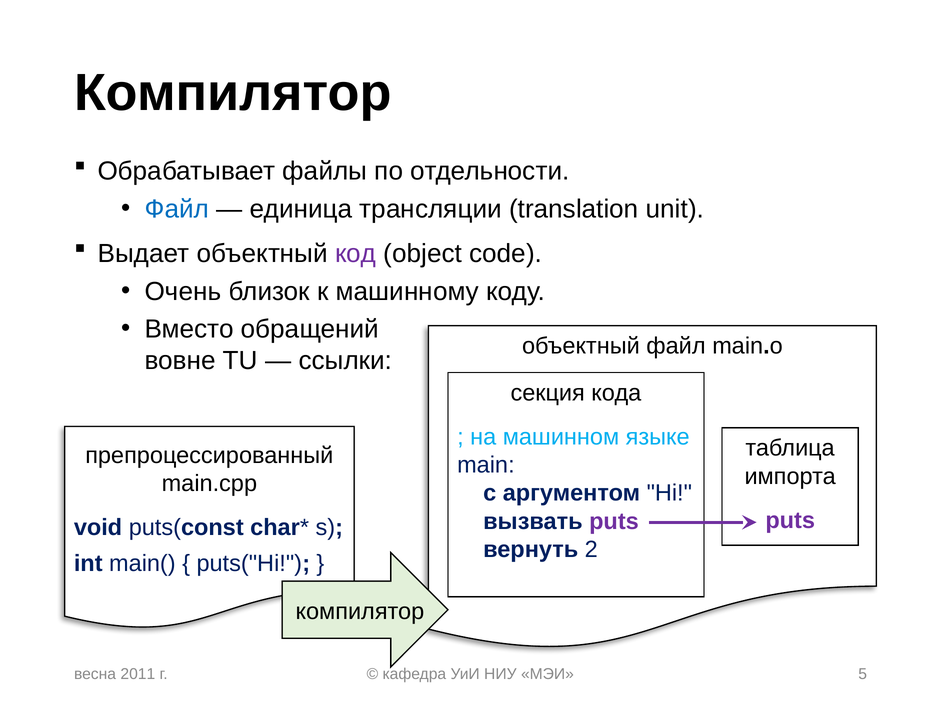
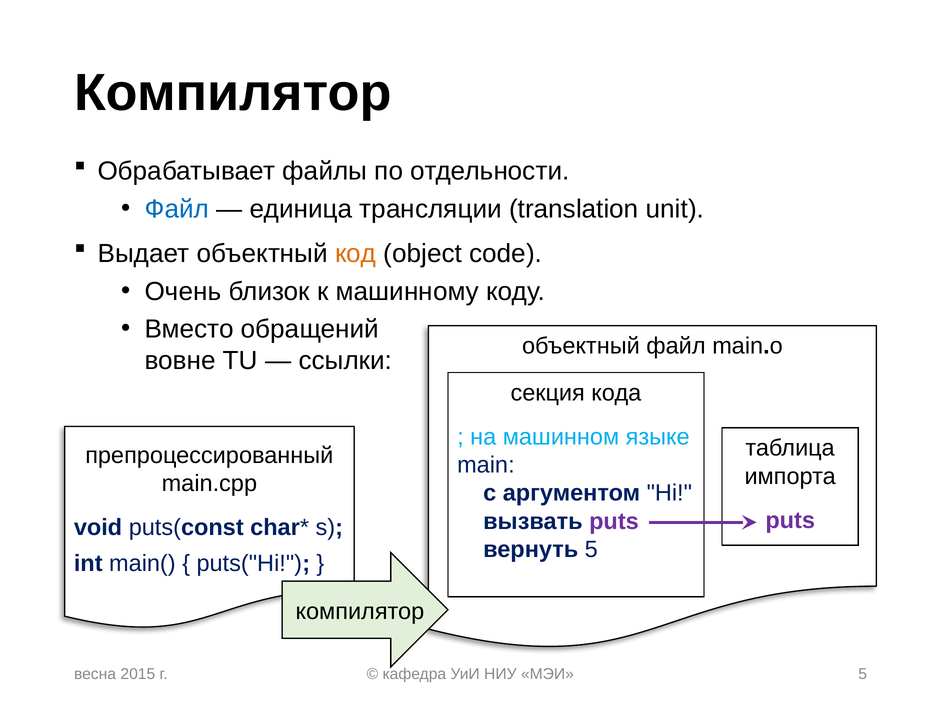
код colour: purple -> orange (356, 253)
вернуть 2: 2 -> 5 (591, 550)
2011: 2011 -> 2015 (138, 674)
